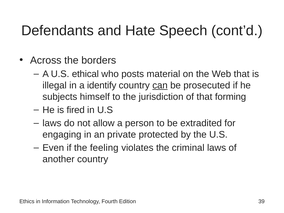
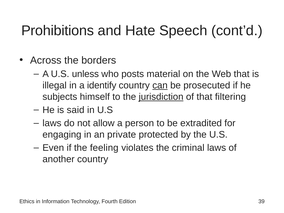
Defendants: Defendants -> Prohibitions (58, 31)
ethical: ethical -> unless (85, 74)
jurisdiction underline: none -> present (161, 97)
forming: forming -> filtering (230, 97)
fired: fired -> said (76, 110)
